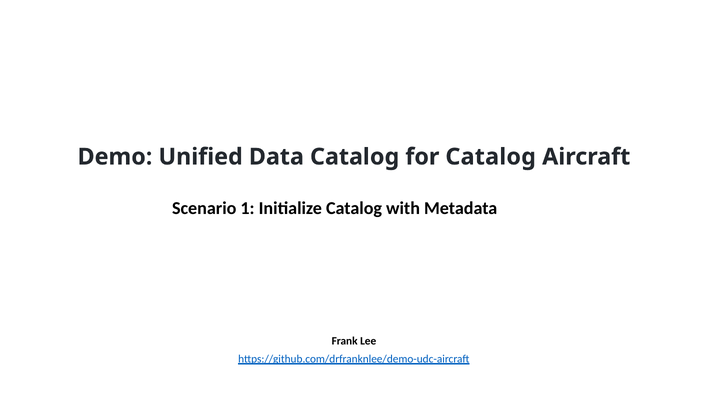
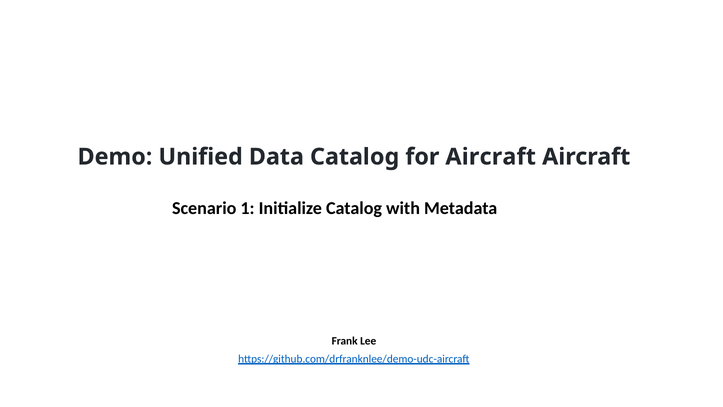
for Catalog: Catalog -> Aircraft (491, 157)
